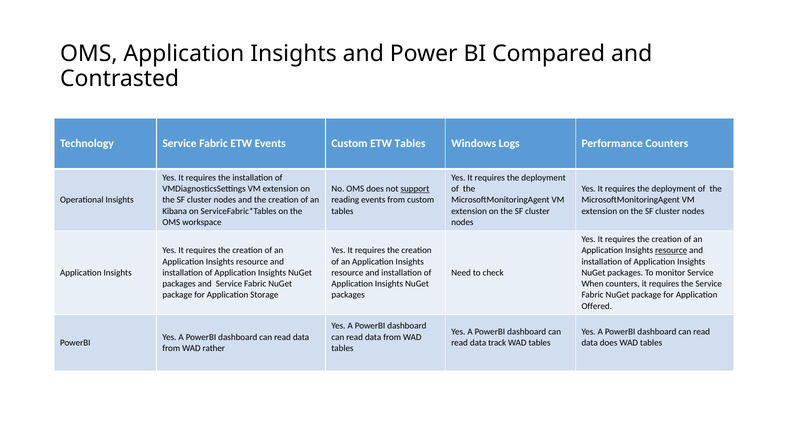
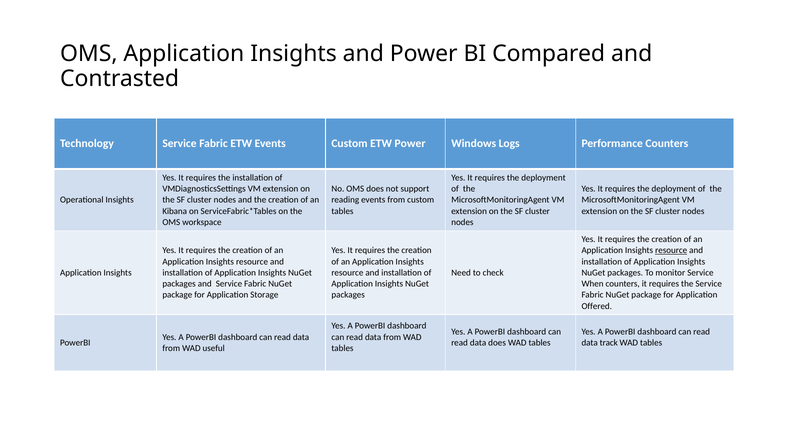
ETW Tables: Tables -> Power (410, 144)
support underline: present -> none (415, 189)
data track: track -> does (497, 343)
data does: does -> track (609, 343)
rather: rather -> useful (214, 348)
